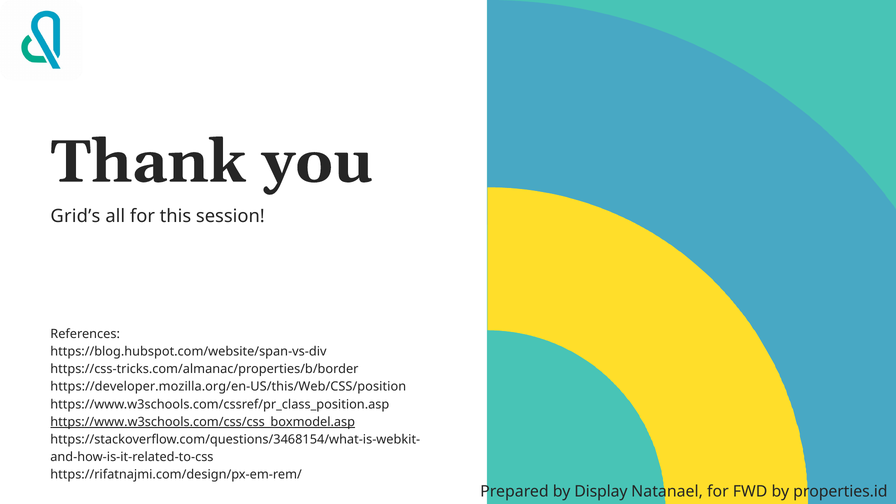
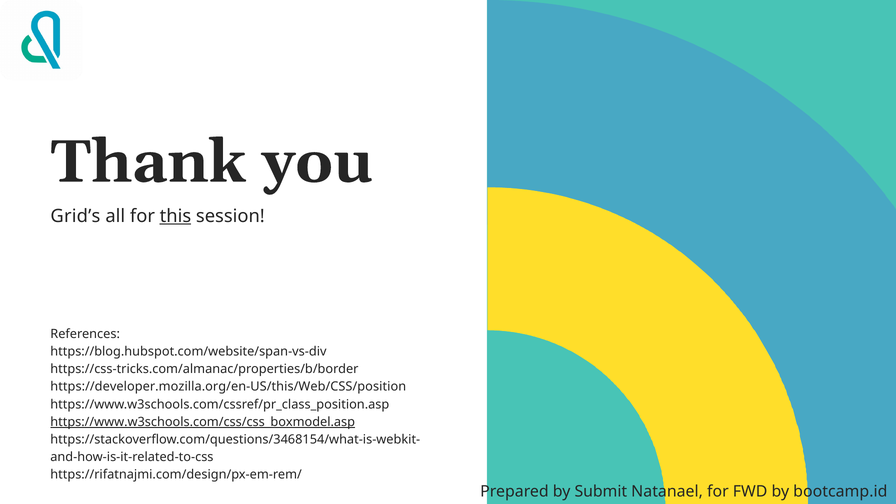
this underline: none -> present (175, 216)
Display: Display -> Submit (601, 492)
properties.id: properties.id -> bootcamp.id (840, 492)
